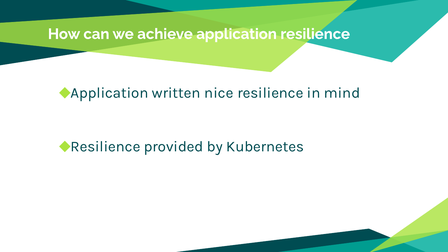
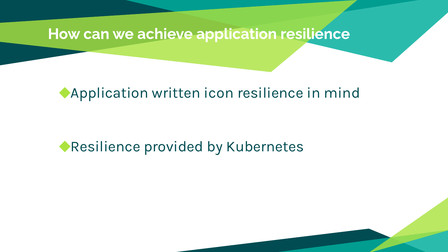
nice: nice -> icon (219, 93)
